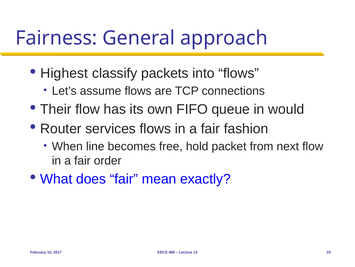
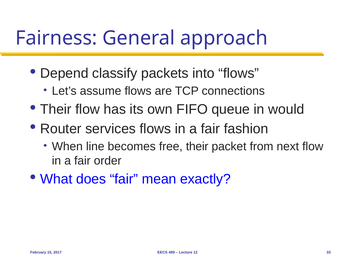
Highest: Highest -> Depend (64, 73)
free hold: hold -> their (197, 146)
